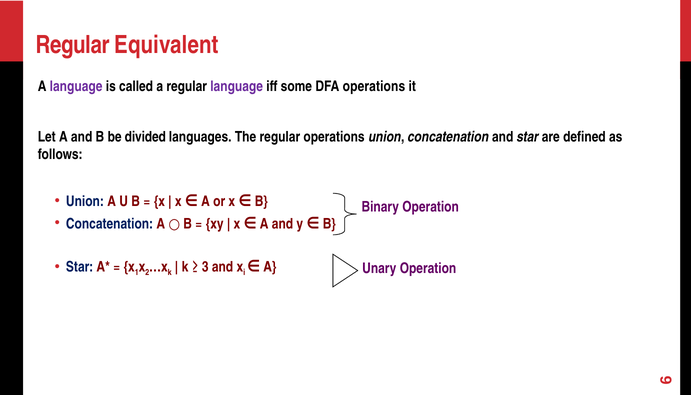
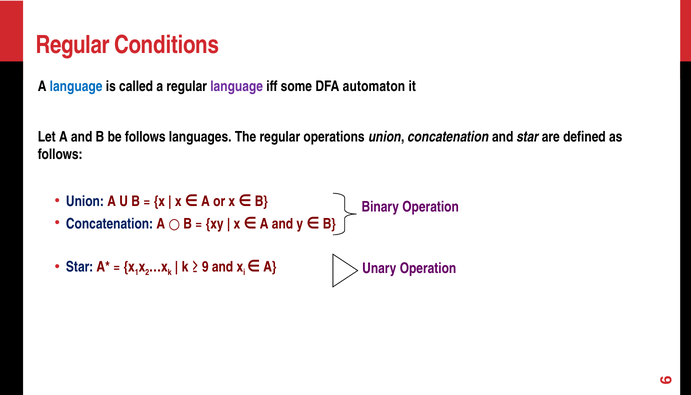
Equivalent: Equivalent -> Conditions (167, 45)
language colour: purple -> blue (76, 86)
DFA operations: operations -> automaton (374, 86)
be divided: divided -> follows (145, 137)
3: 3 -> 9 (205, 267)
